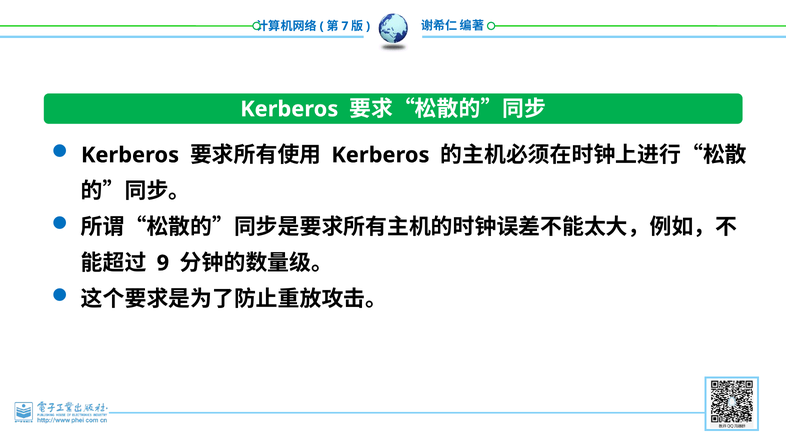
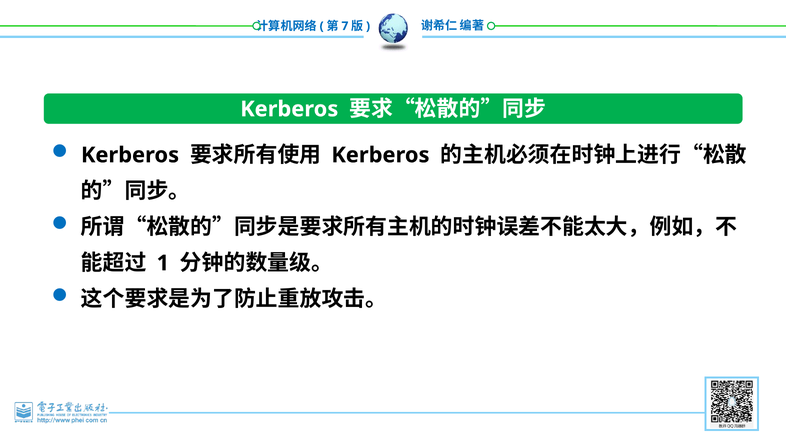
9: 9 -> 1 (163, 263)
